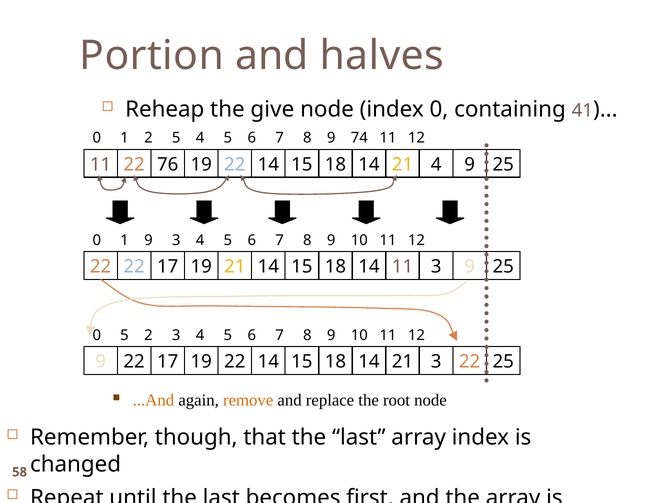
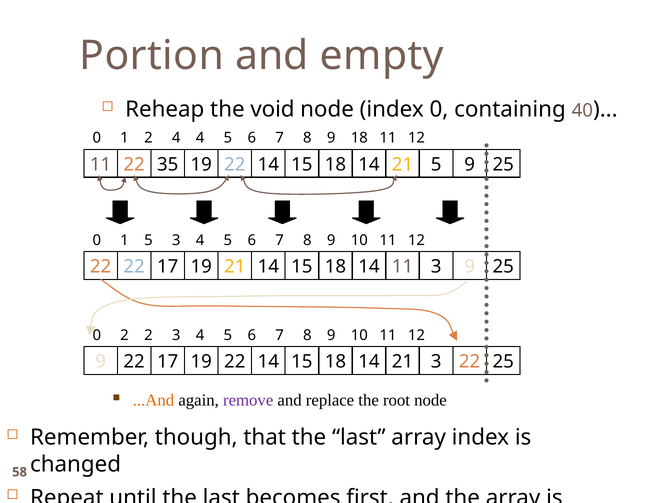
halves: halves -> empty (382, 56)
give: give -> void (273, 110)
41: 41 -> 40 (582, 111)
2 5: 5 -> 4 (176, 138)
9 74: 74 -> 18 (359, 138)
76: 76 -> 35 (168, 165)
21 4: 4 -> 5 (436, 165)
1 9: 9 -> 5 (148, 240)
0 5: 5 -> 2 (124, 335)
remove colour: orange -> purple (248, 400)
